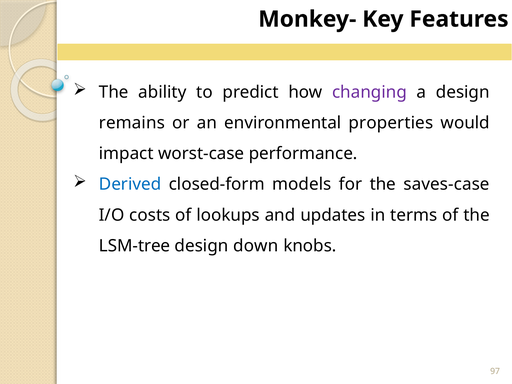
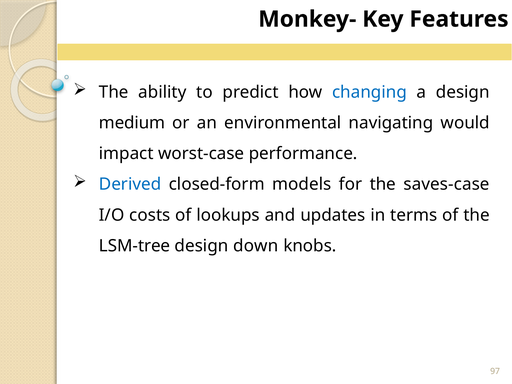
changing colour: purple -> blue (369, 92)
remains: remains -> medium (132, 123)
properties: properties -> navigating (391, 123)
